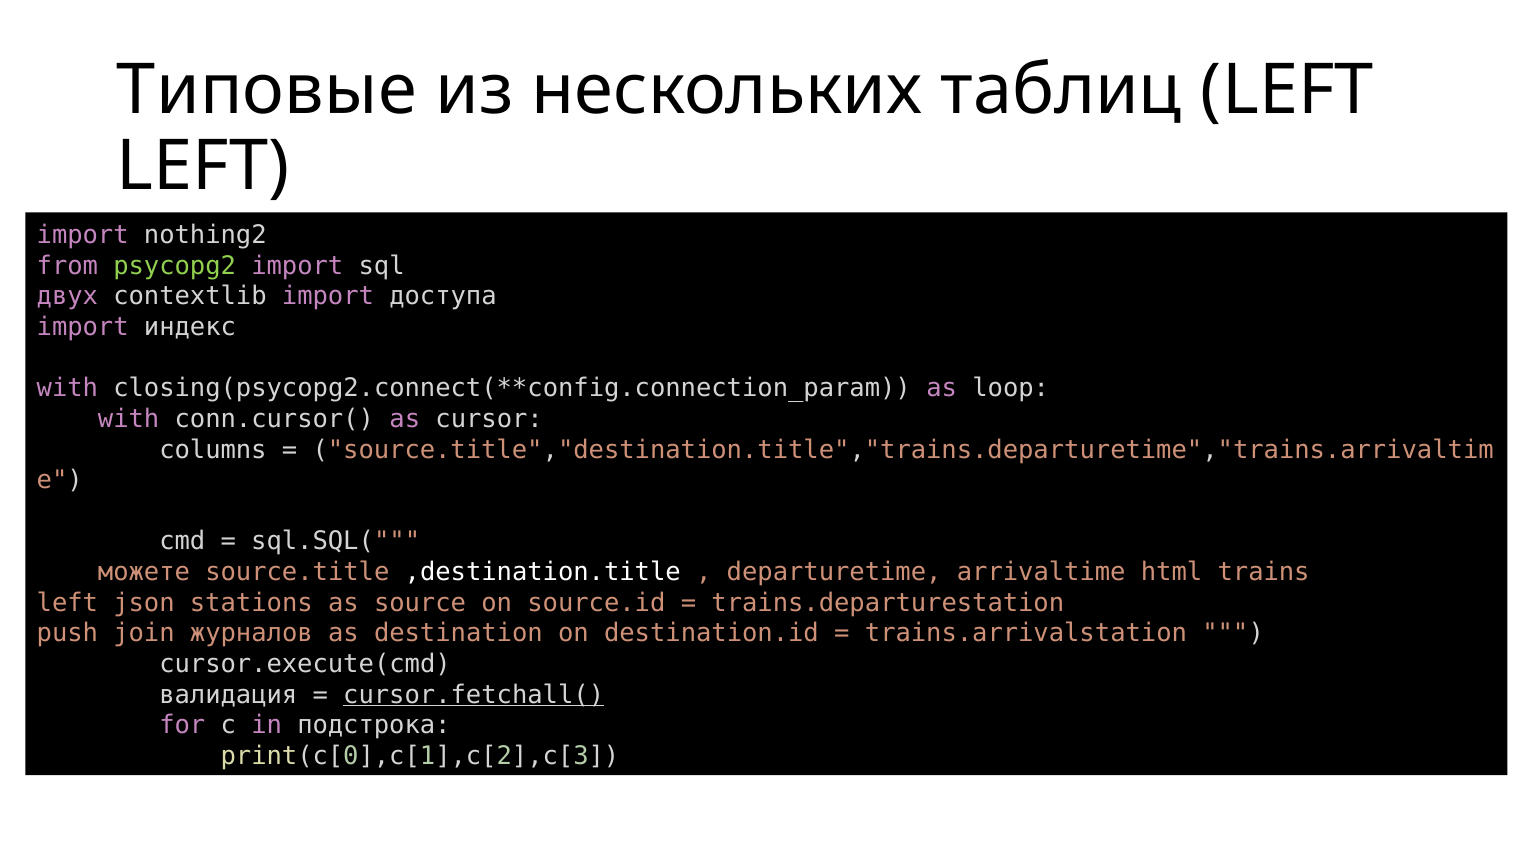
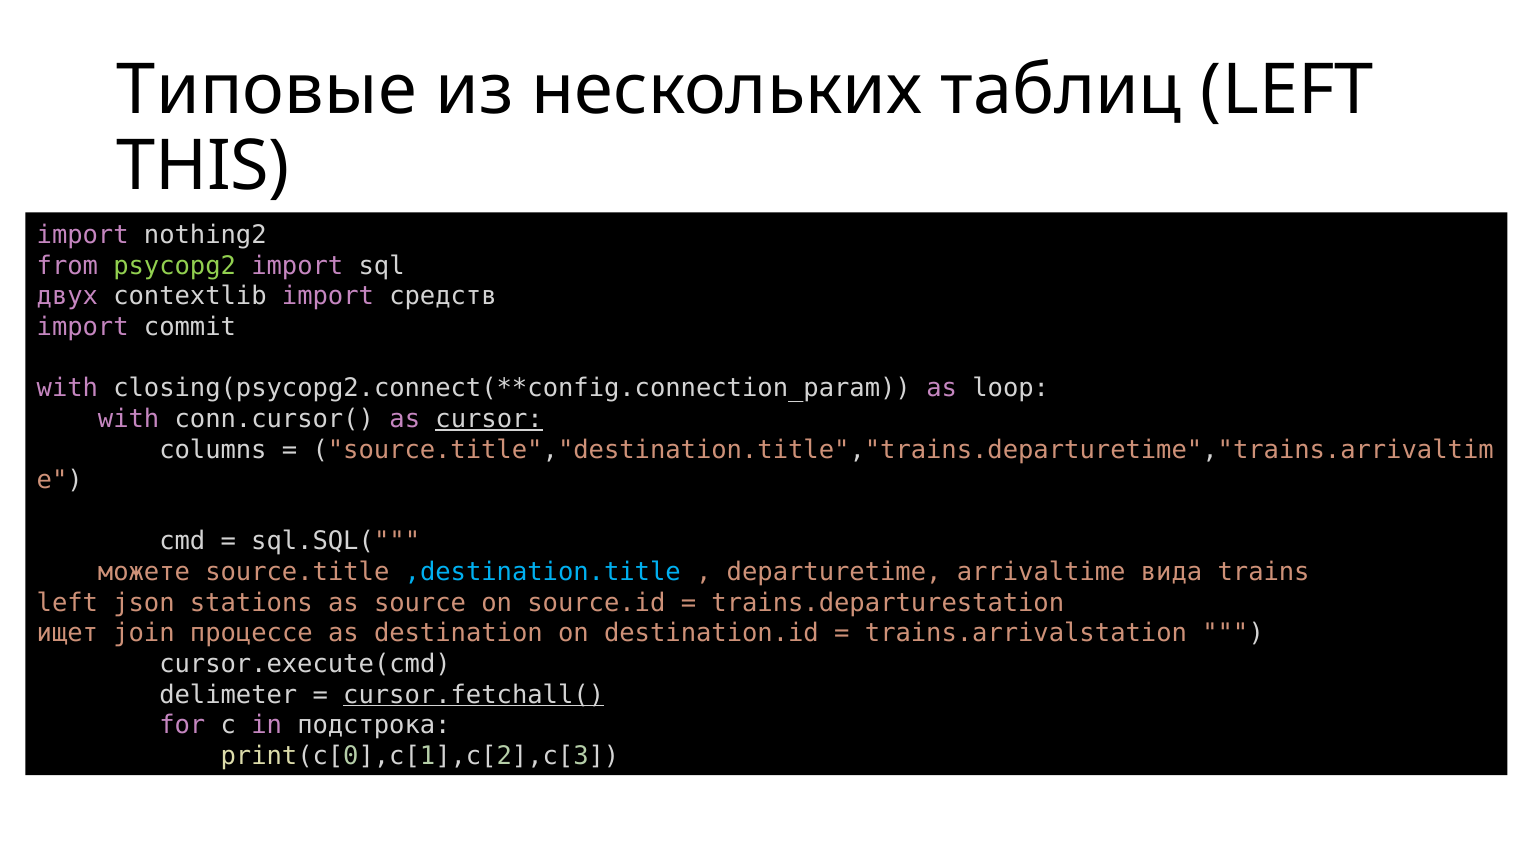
LEFT: LEFT -> THIS (203, 167)
доступа: доступа -> средств (443, 297)
индекс: индекс -> commit (190, 327)
cursor underline: none -> present (489, 419)
,destination.title colour: white -> light blue (543, 572)
html: html -> вида (1172, 572)
push: push -> ищет (67, 634)
журналов: журналов -> процессе (251, 634)
валидация: валидация -> delimeter (228, 695)
